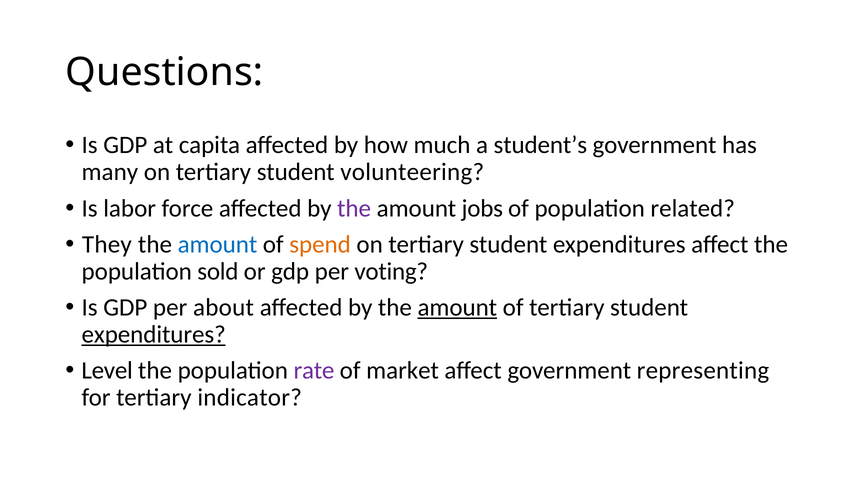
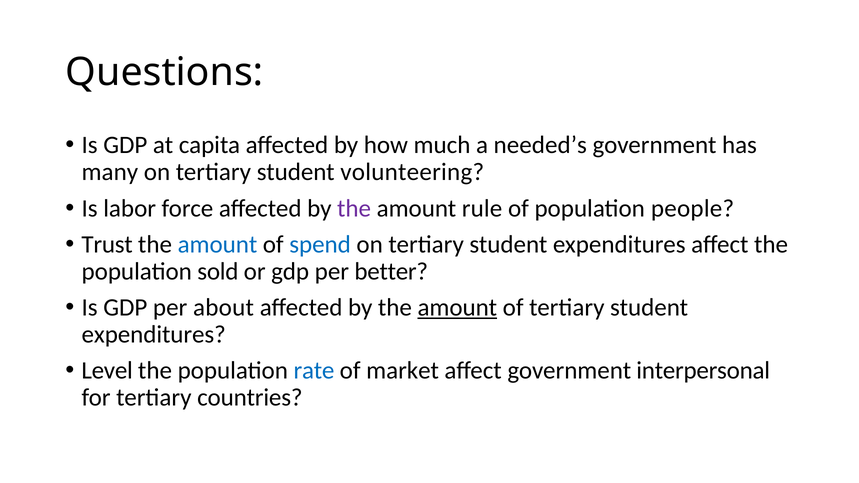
student’s: student’s -> needed’s (540, 145)
jobs: jobs -> rule (482, 208)
related: related -> people (693, 208)
They: They -> Trust (107, 244)
spend colour: orange -> blue (320, 244)
voting: voting -> better (391, 271)
expenditures underline: present -> none (154, 334)
rate colour: purple -> blue (314, 370)
representing: representing -> interpersonal (703, 370)
indicator: indicator -> countries (250, 398)
